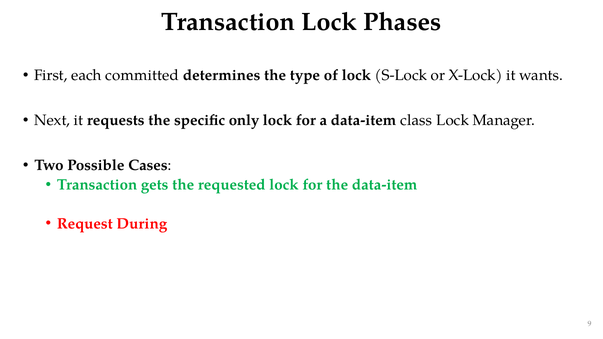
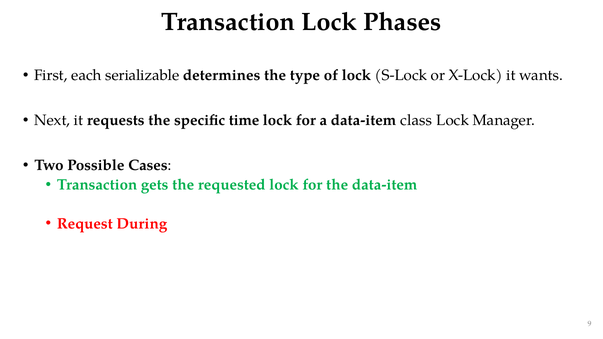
committed: committed -> serializable (142, 75)
only: only -> time (244, 120)
